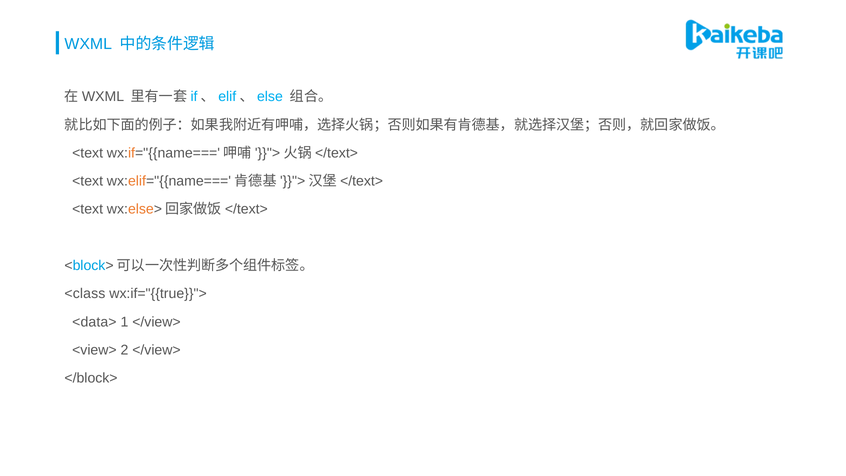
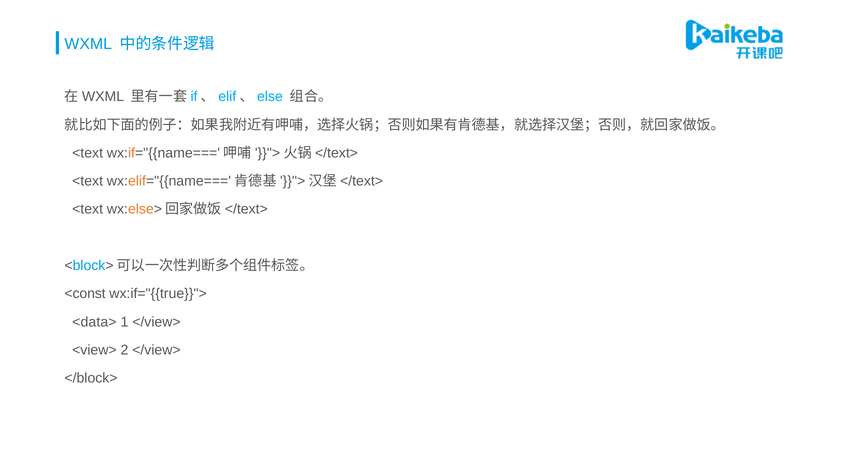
<class: <class -> <const (85, 294)
